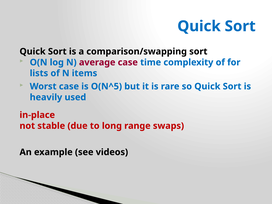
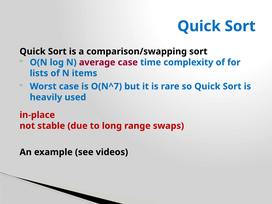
O(N^5: O(N^5 -> O(N^7 (106, 86)
